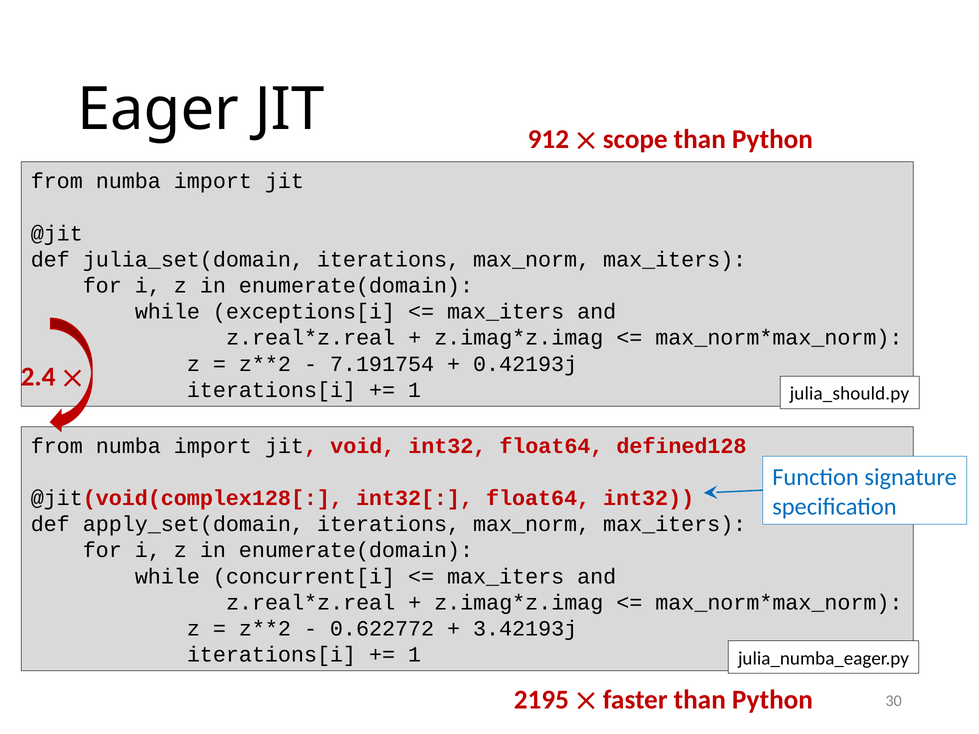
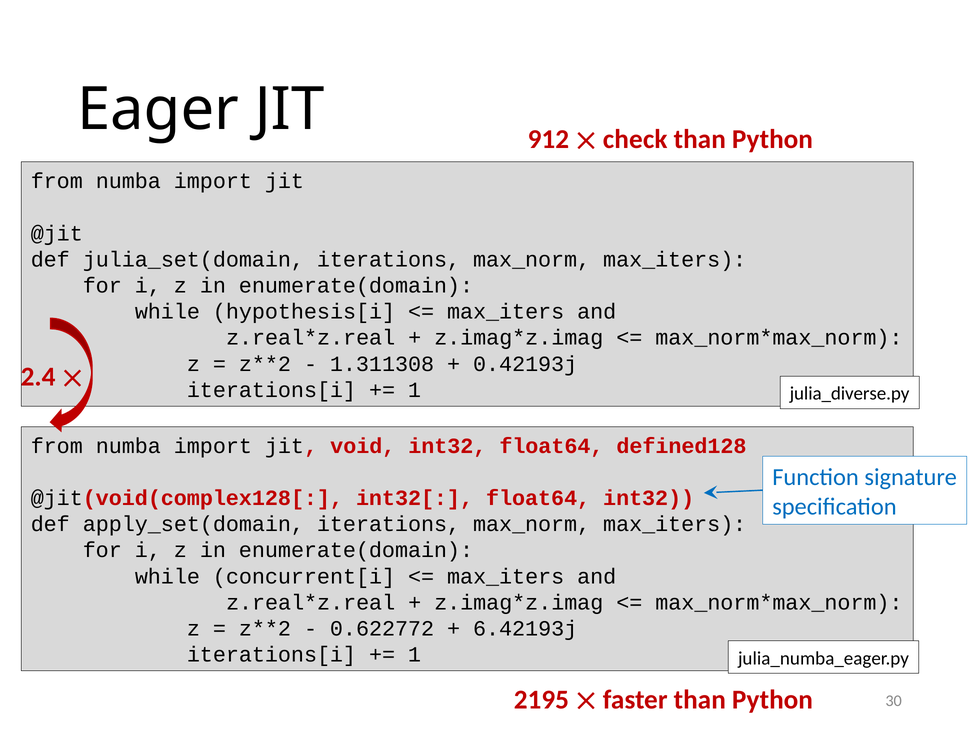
scope: scope -> check (635, 140)
exceptions[i: exceptions[i -> hypothesis[i (304, 312)
7.191754: 7.191754 -> 1.311308 (382, 364)
julia_should.py: julia_should.py -> julia_diverse.py (850, 394)
3.42193j: 3.42193j -> 6.42193j (525, 629)
